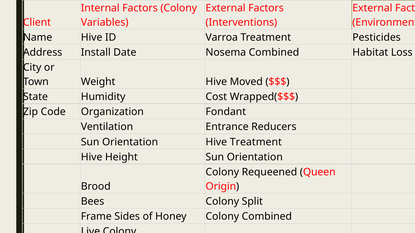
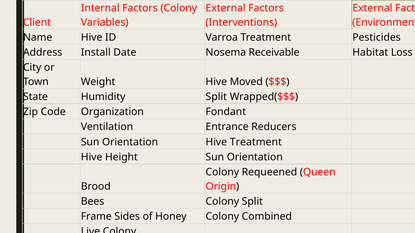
Nosema Combined: Combined -> Receivable (274, 53)
Humidity Cost: Cost -> Split (216, 97)
